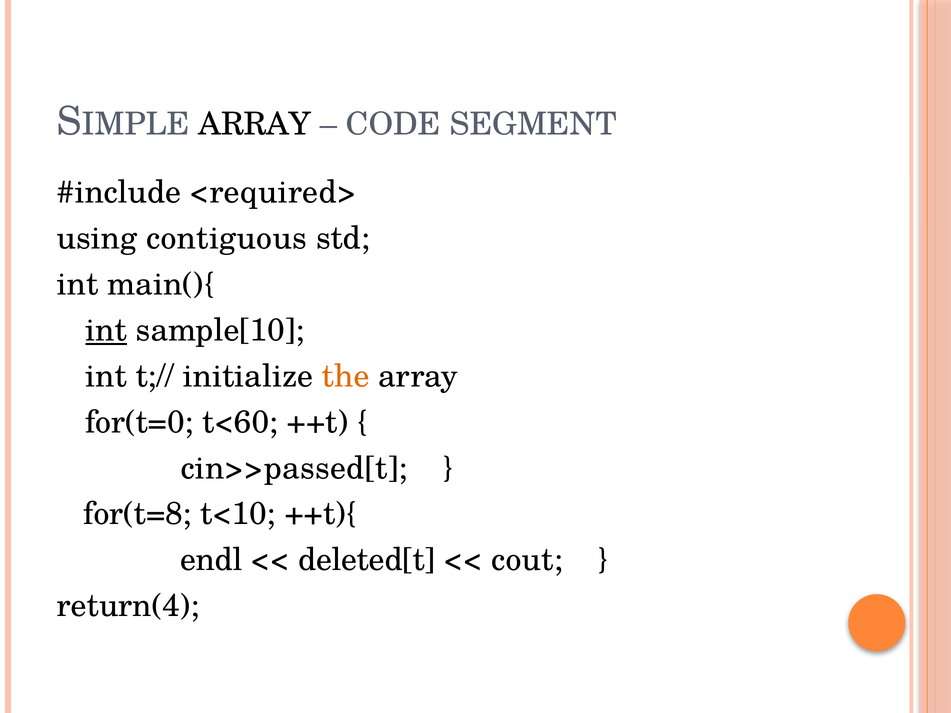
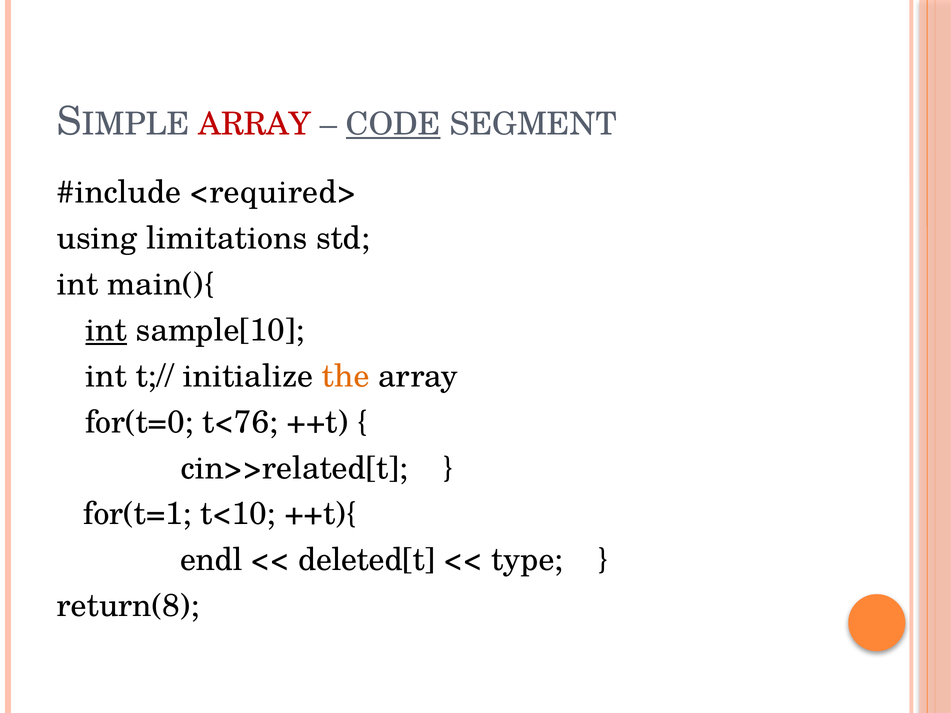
ARRAY colour: black -> red (255, 124)
CODE underline: none -> present (393, 124)
contiguous: contiguous -> limitations (227, 238)
t<60: t<60 -> t<76 (240, 422)
cin>>passed[t: cin>>passed[t -> cin>>related[t (294, 468)
for(t=8: for(t=8 -> for(t=1 (137, 514)
cout: cout -> type (527, 560)
return(4: return(4 -> return(8 (128, 606)
